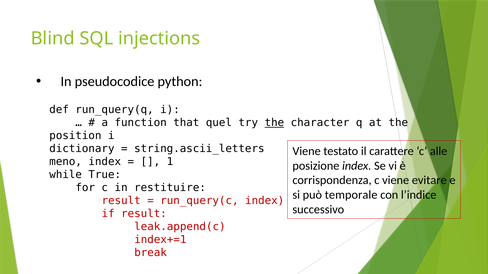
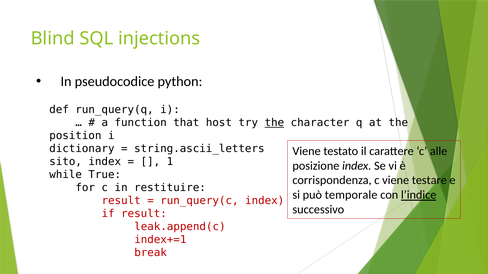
quel: quel -> host (219, 123)
meno: meno -> sito (66, 162)
evitare: evitare -> testare (429, 181)
l’indice underline: none -> present (419, 195)
